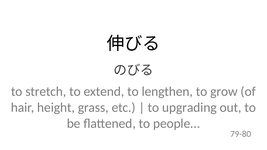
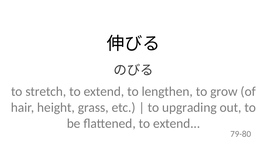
flattened to people: people -> extend (177, 124)
